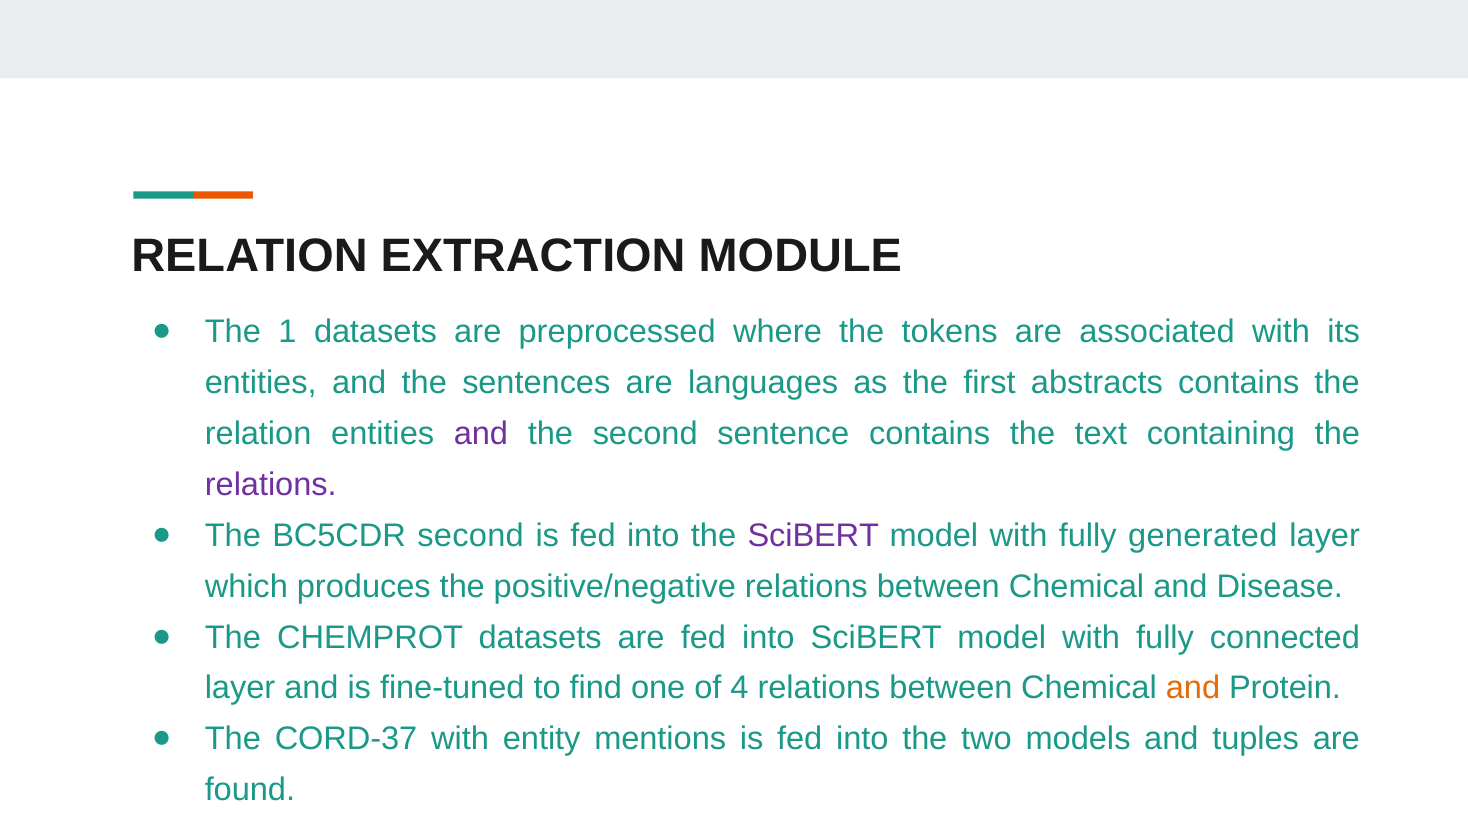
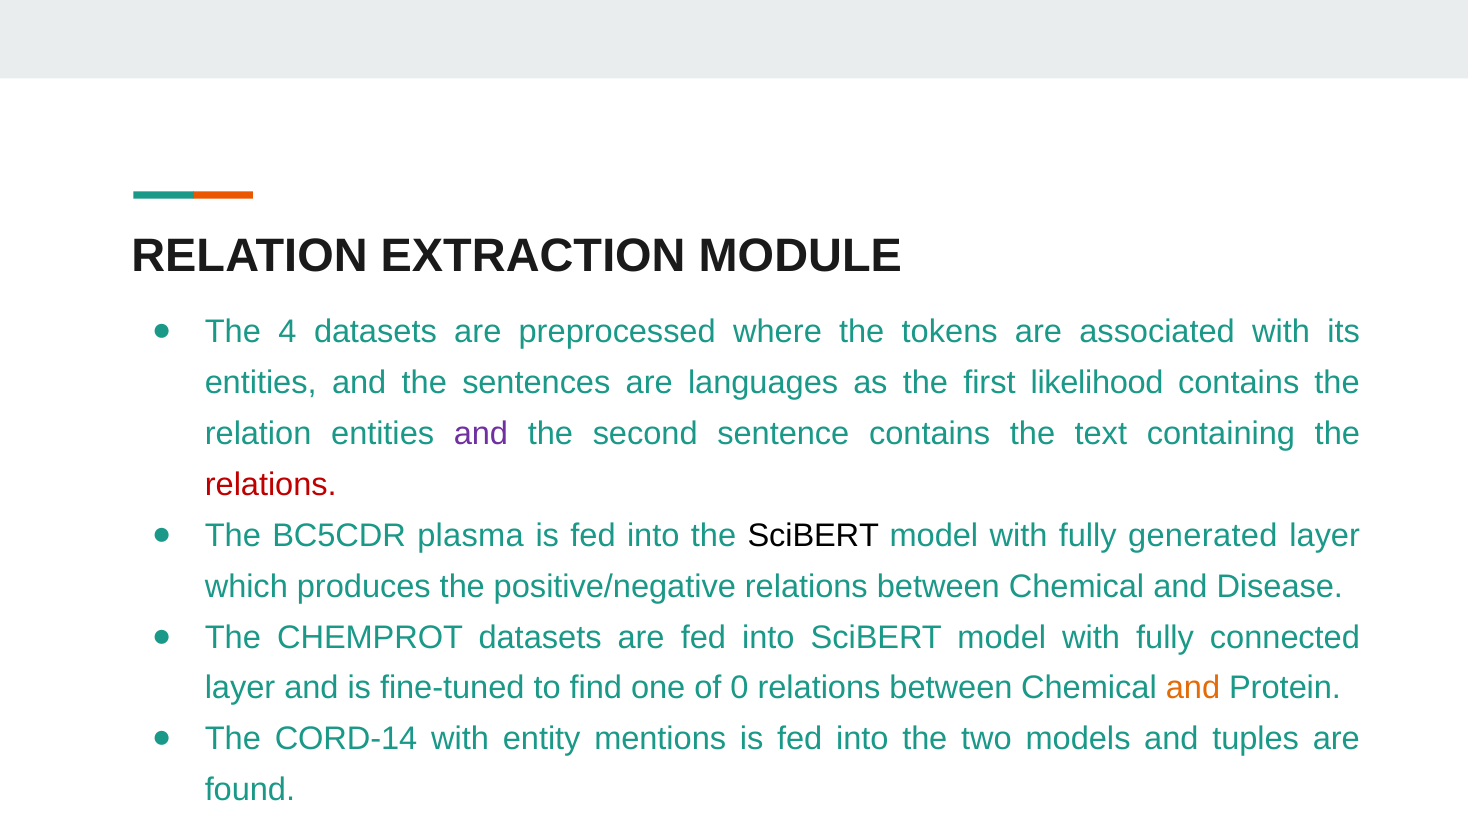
1: 1 -> 4 (287, 332)
abstracts: abstracts -> likelihood (1097, 383)
relations colour: purple -> red (271, 485)
BC5CDR second: second -> plasma (471, 535)
SciBERT colour: purple -> black (813, 535)
4: 4 -> 0 (740, 688)
CORD-37: CORD-37 -> CORD-14 (346, 739)
